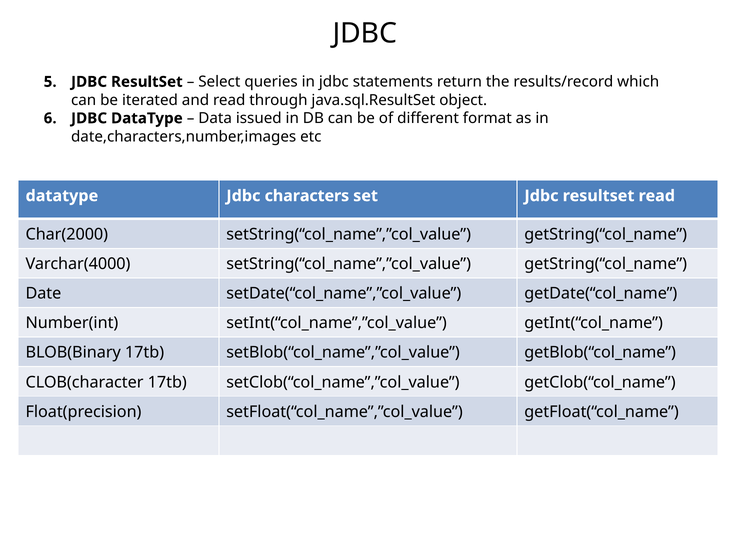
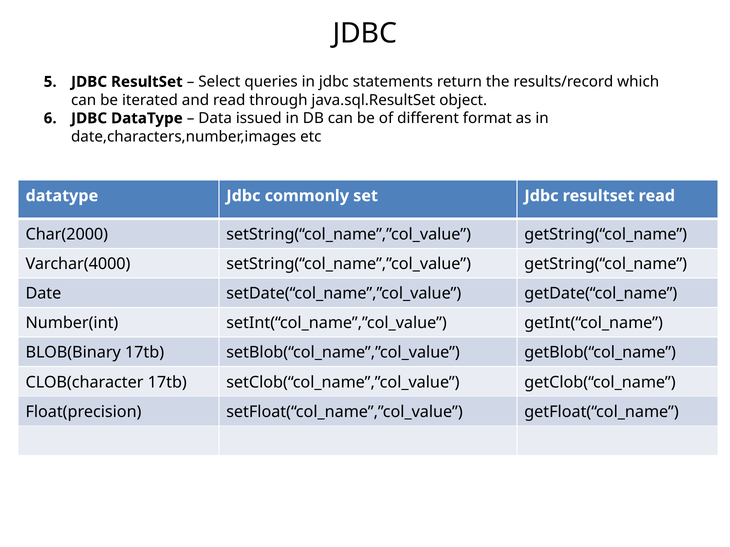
characters: characters -> commonly (307, 196)
